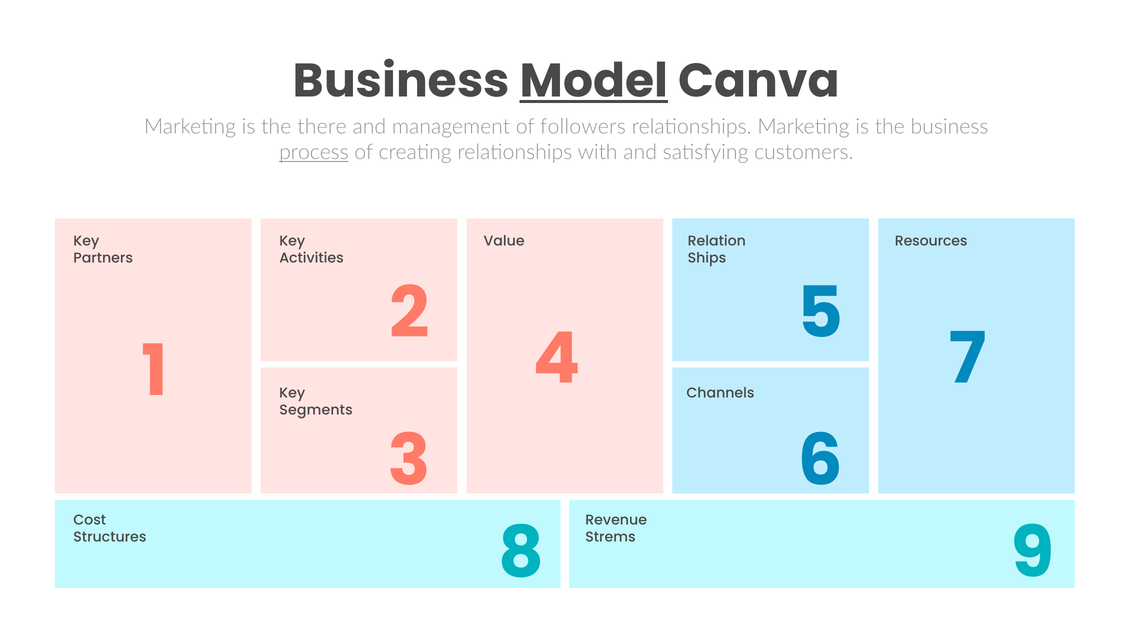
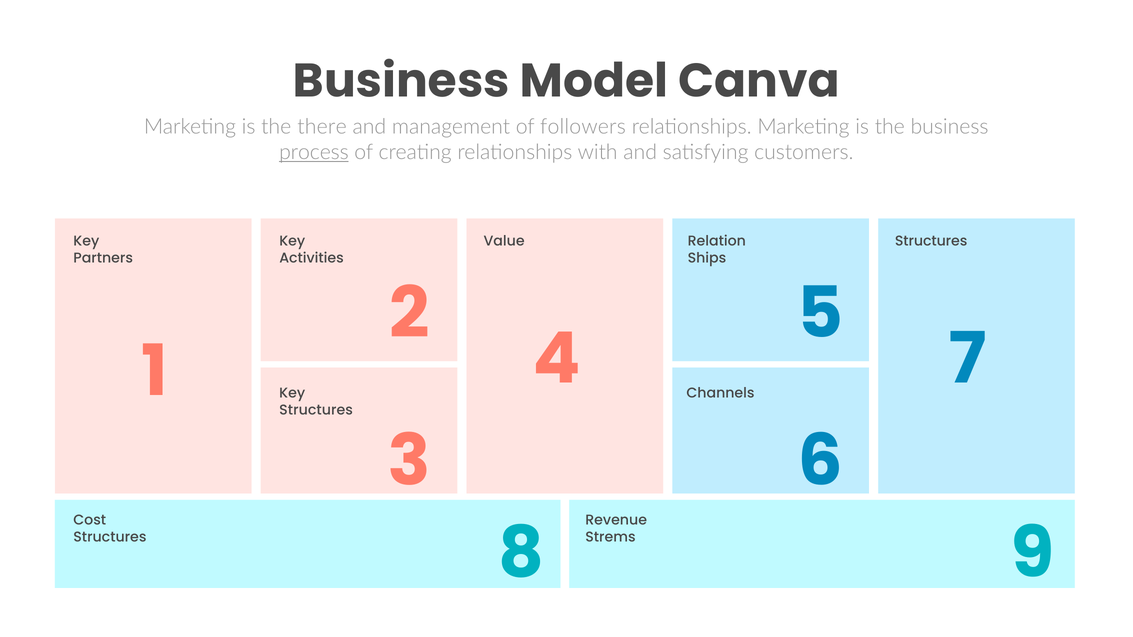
Model underline: present -> none (594, 81)
Resources: Resources -> Structures (931, 241)
Segments: Segments -> Structures (316, 410)
